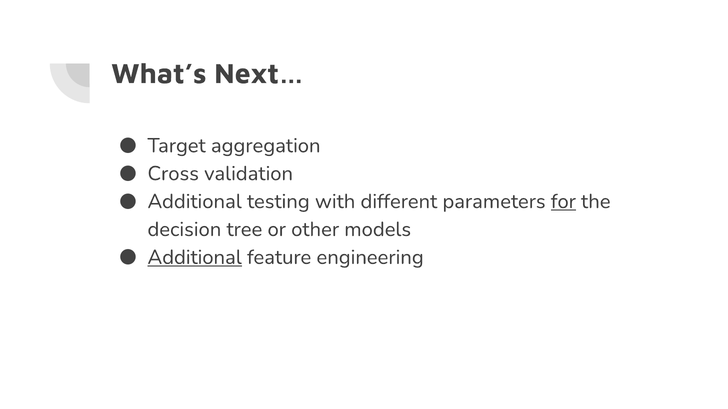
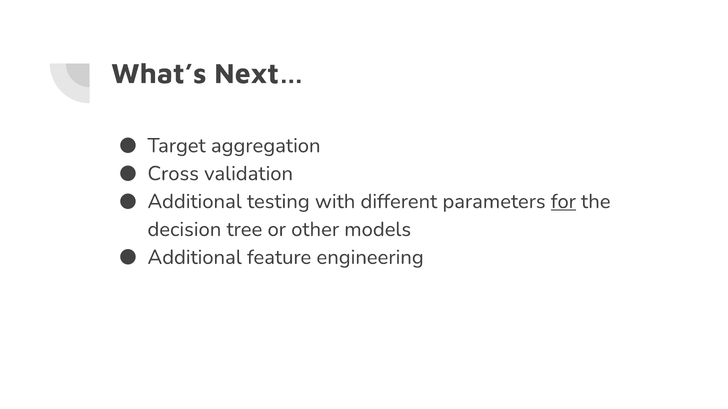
Additional underline: present -> none (195, 258)
